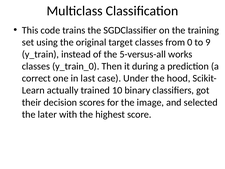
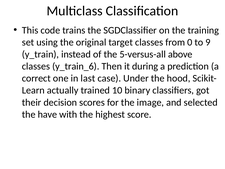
works: works -> above (180, 54)
y_train_0: y_train_0 -> y_train_6 (76, 66)
later: later -> have (47, 114)
